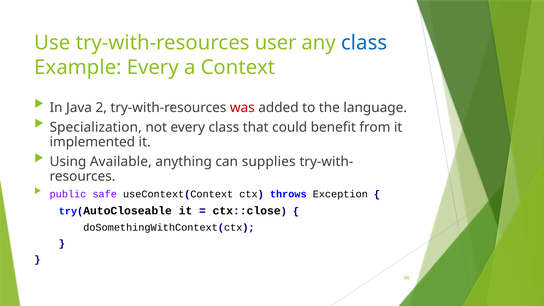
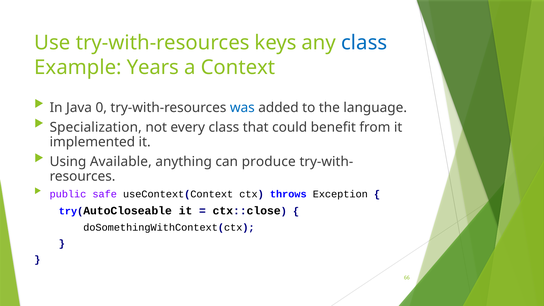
user: user -> keys (276, 43)
Example Every: Every -> Years (153, 67)
2: 2 -> 0 (101, 108)
was colour: red -> blue (242, 108)
supplies: supplies -> produce (269, 162)
